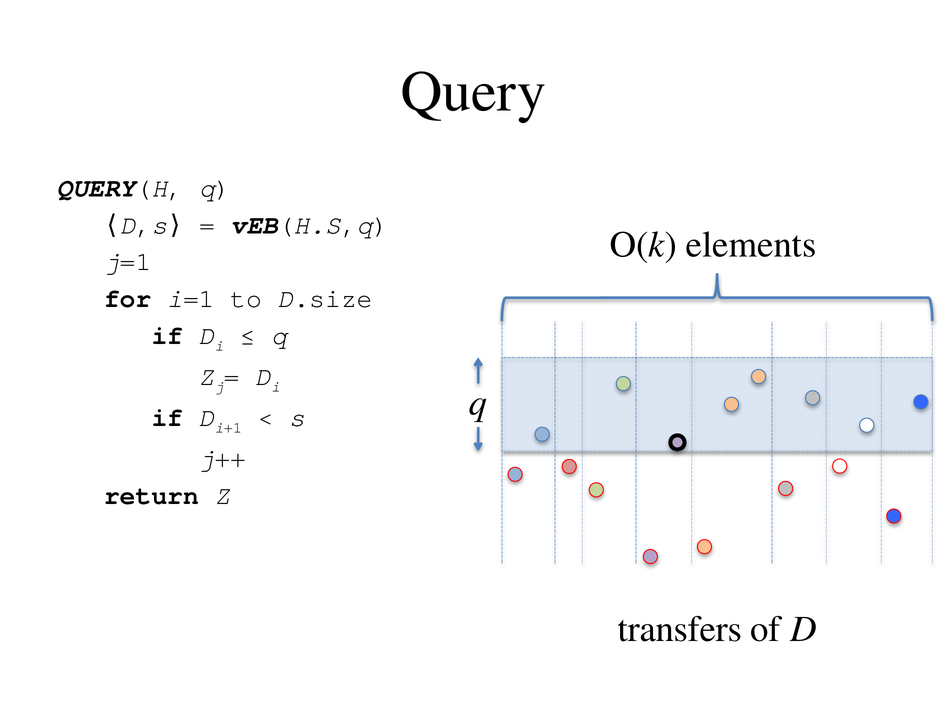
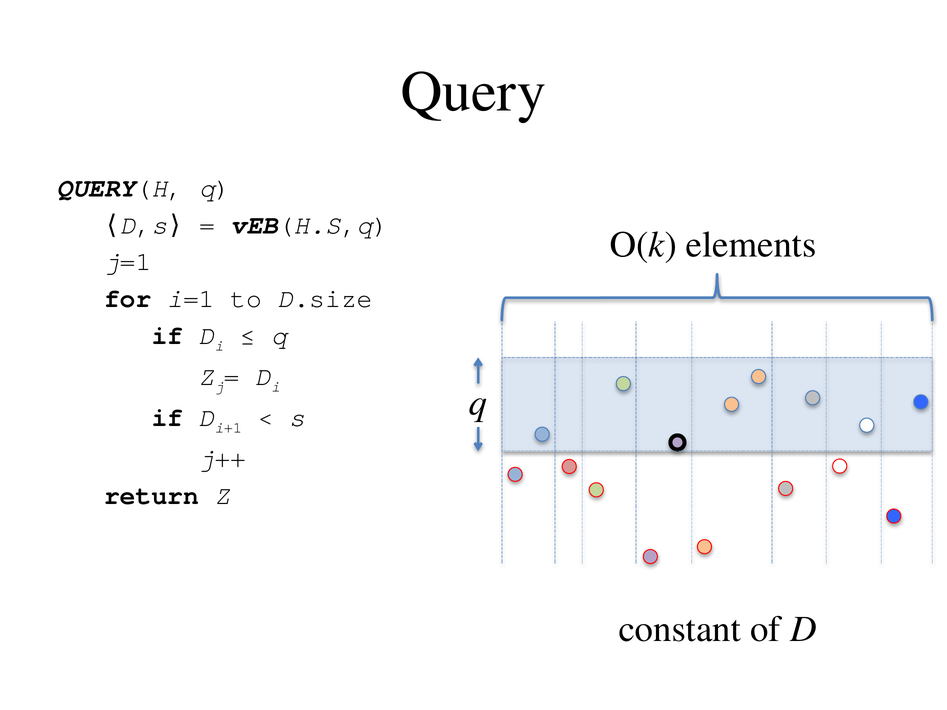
transfers: transfers -> constant (680, 629)
